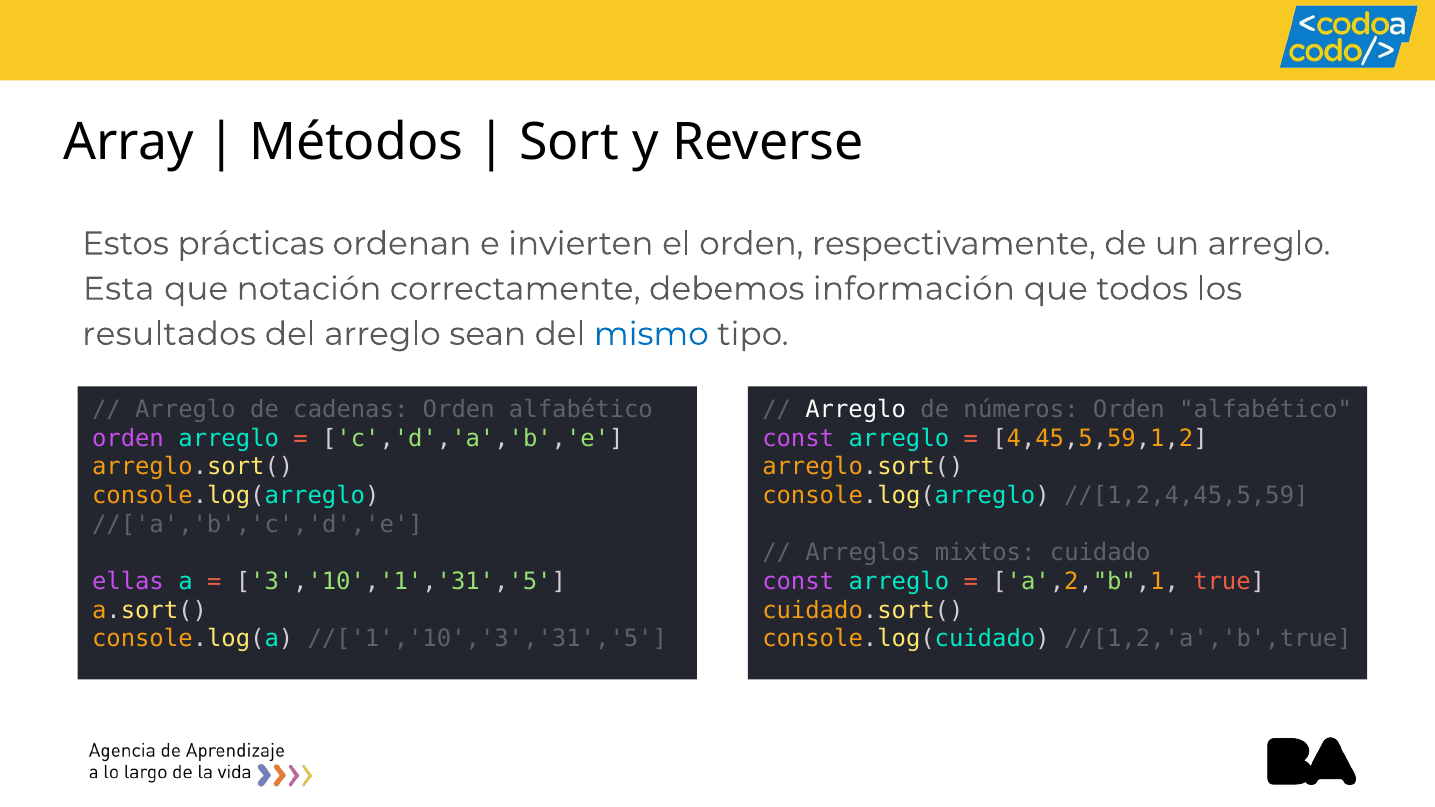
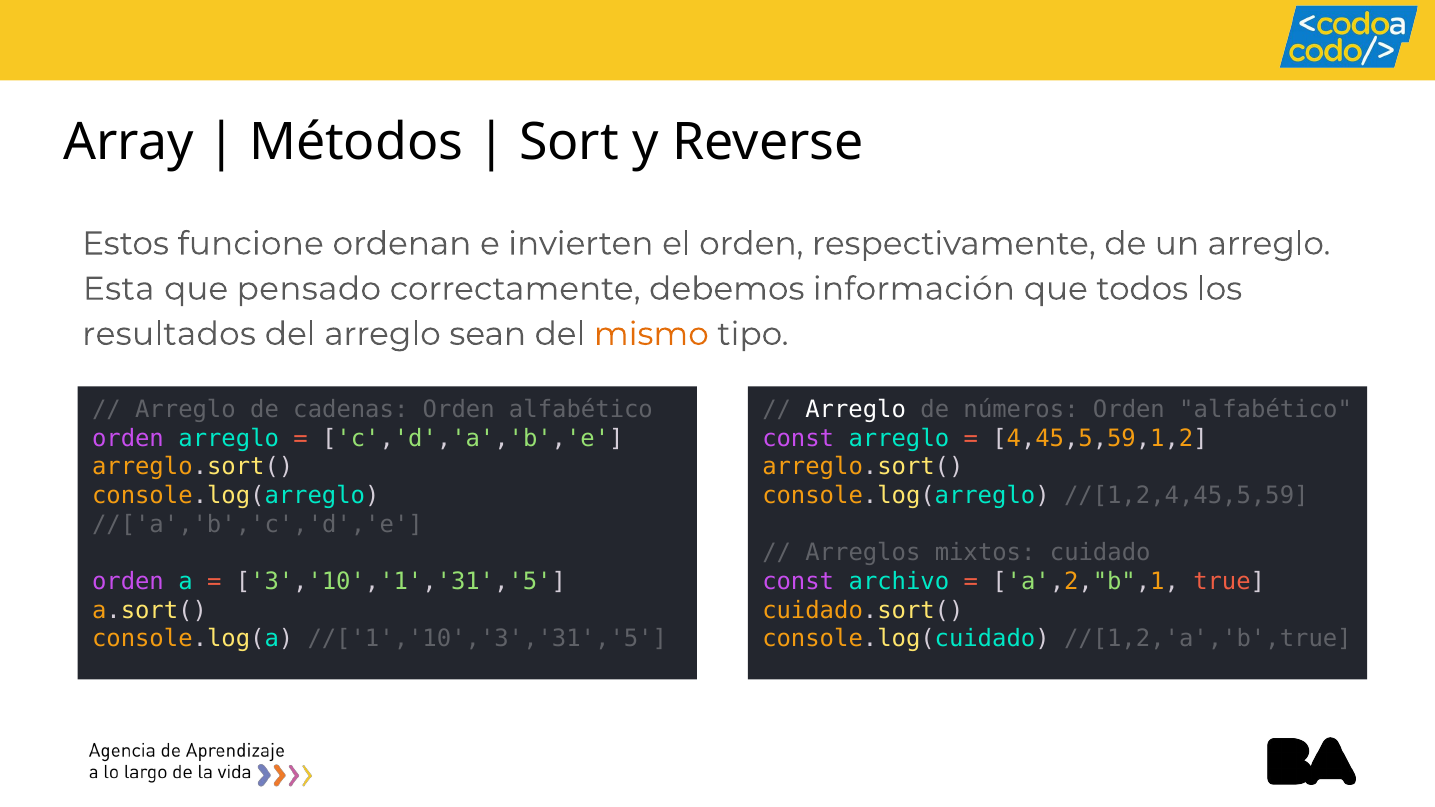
prácticas: prácticas -> funcione (251, 244)
notación: notación -> pensado (309, 289)
mismo colour: blue -> orange (651, 334)
ellas: ellas -> orden (128, 582)
arreglo: arreglo -> archivo (899, 582)
